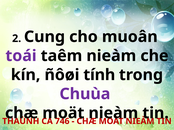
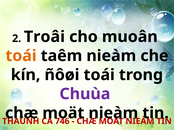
Cung: Cung -> Troâi (44, 37)
toái colour: purple -> orange (21, 56)
ñôøi tính: tính -> toái (99, 75)
